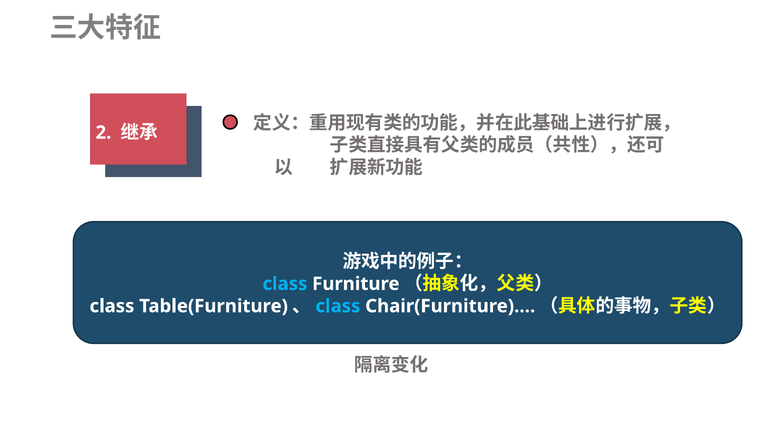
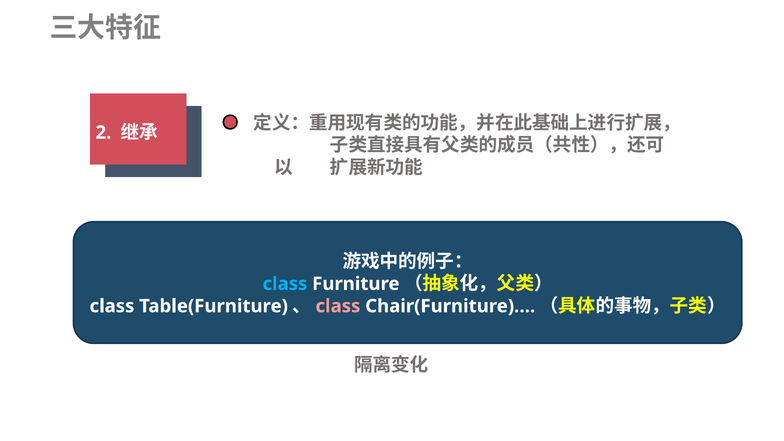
class colour: light blue -> pink (338, 306)
